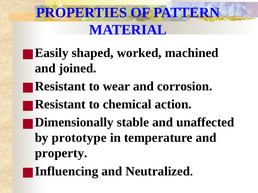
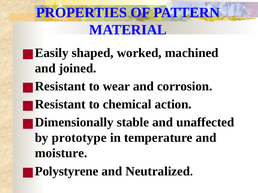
property: property -> moisture (61, 154)
Influencing: Influencing -> Polystyrene (67, 172)
